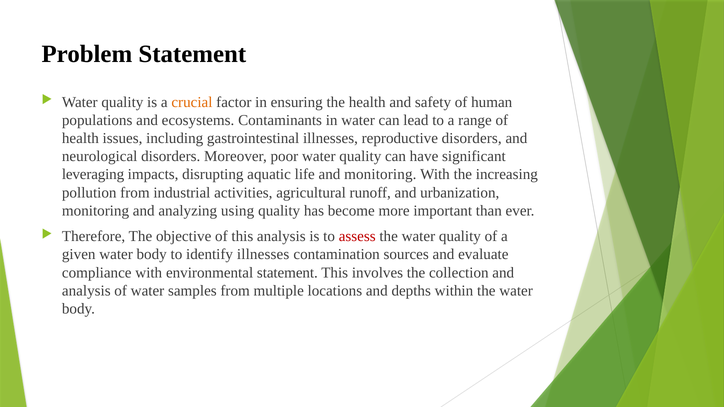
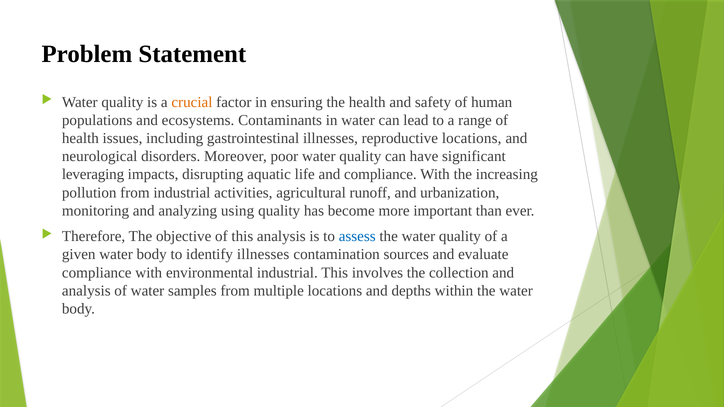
reproductive disorders: disorders -> locations (472, 138)
and monitoring: monitoring -> compliance (380, 175)
assess colour: red -> blue (357, 236)
environmental statement: statement -> industrial (287, 273)
